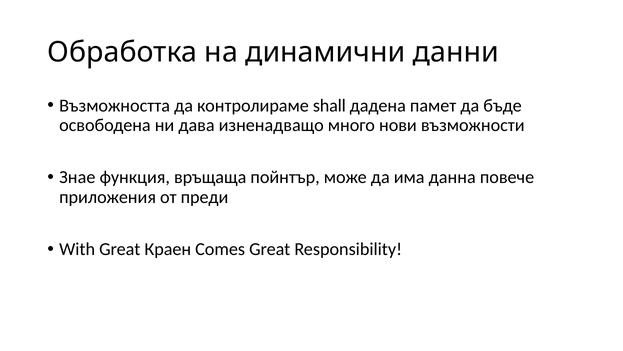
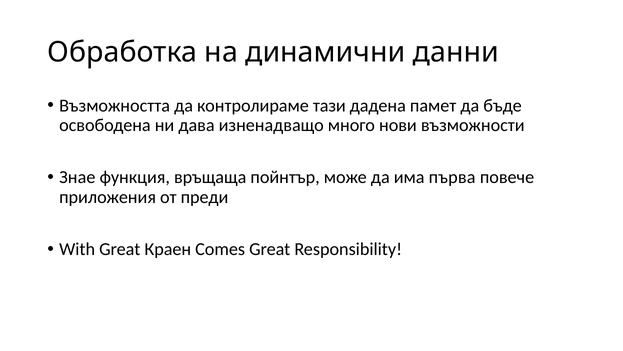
shall: shall -> тази (329, 105)
данна: данна -> първа (452, 177)
